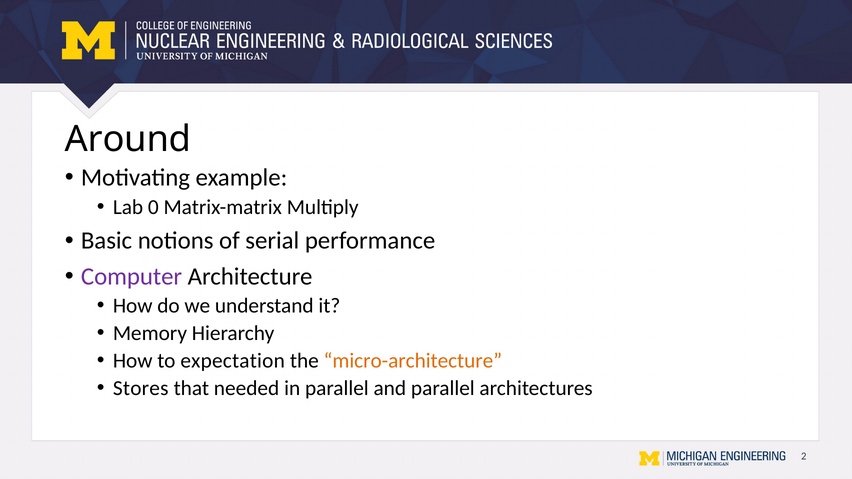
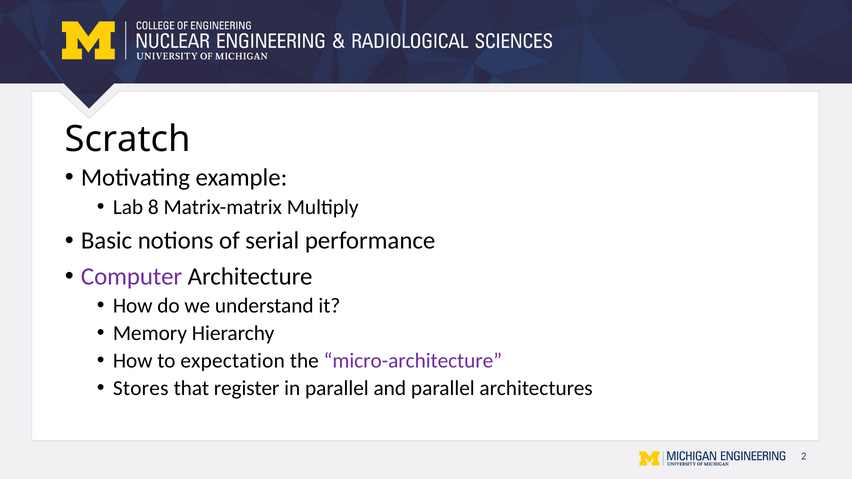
Around: Around -> Scratch (128, 139)
0: 0 -> 8 (153, 207)
micro-architecture colour: orange -> purple (413, 361)
needed: needed -> register (247, 388)
